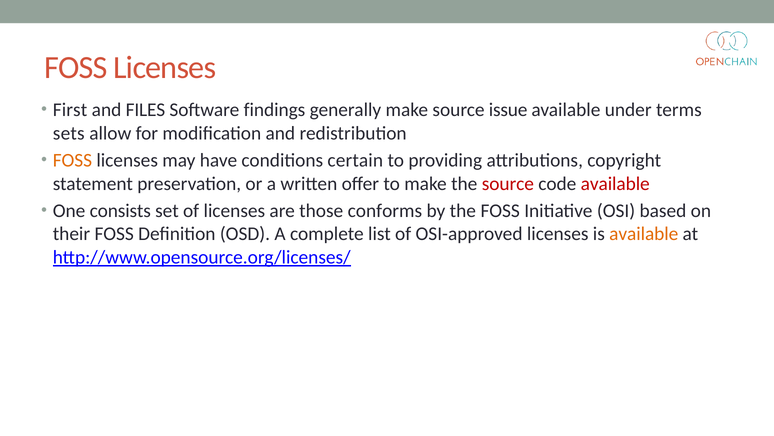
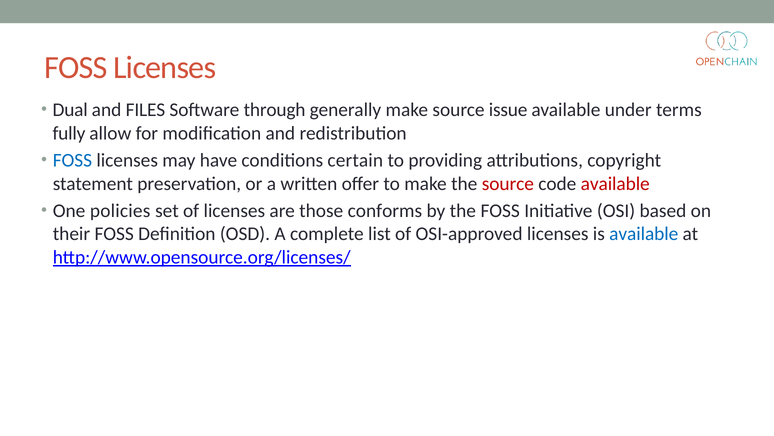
First: First -> Dual (70, 110)
findings: findings -> through (275, 110)
sets: sets -> fully (69, 133)
FOSS colour: orange -> blue (72, 160)
consists: consists -> policies (120, 211)
available colour: orange -> blue (644, 234)
